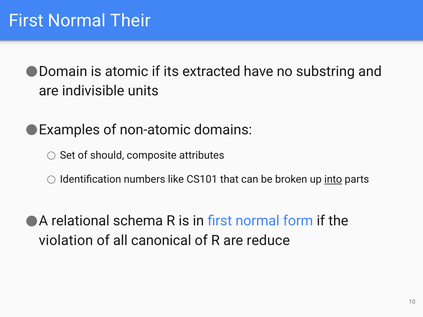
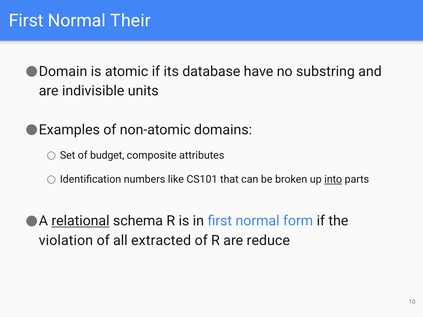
extracted: extracted -> database (211, 71)
should: should -> budget (107, 156)
relational underline: none -> present (81, 221)
canonical: canonical -> extracted (161, 241)
